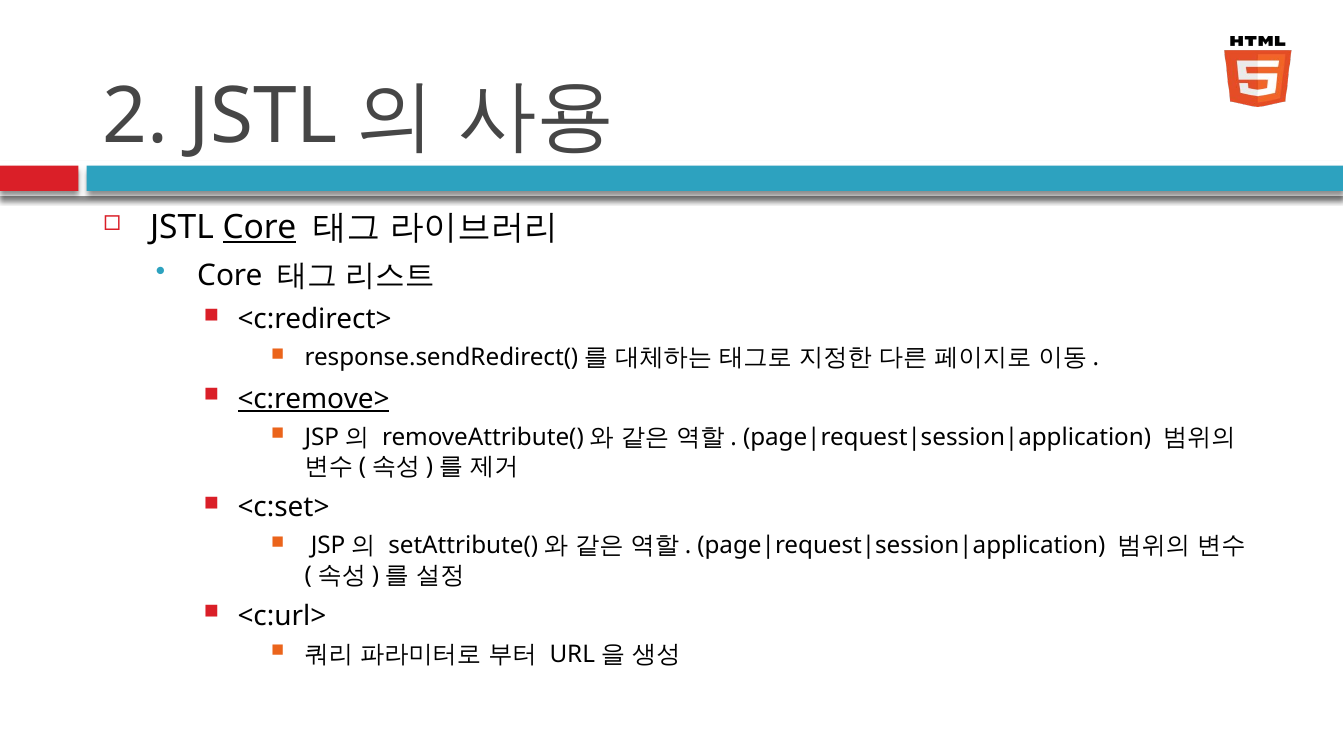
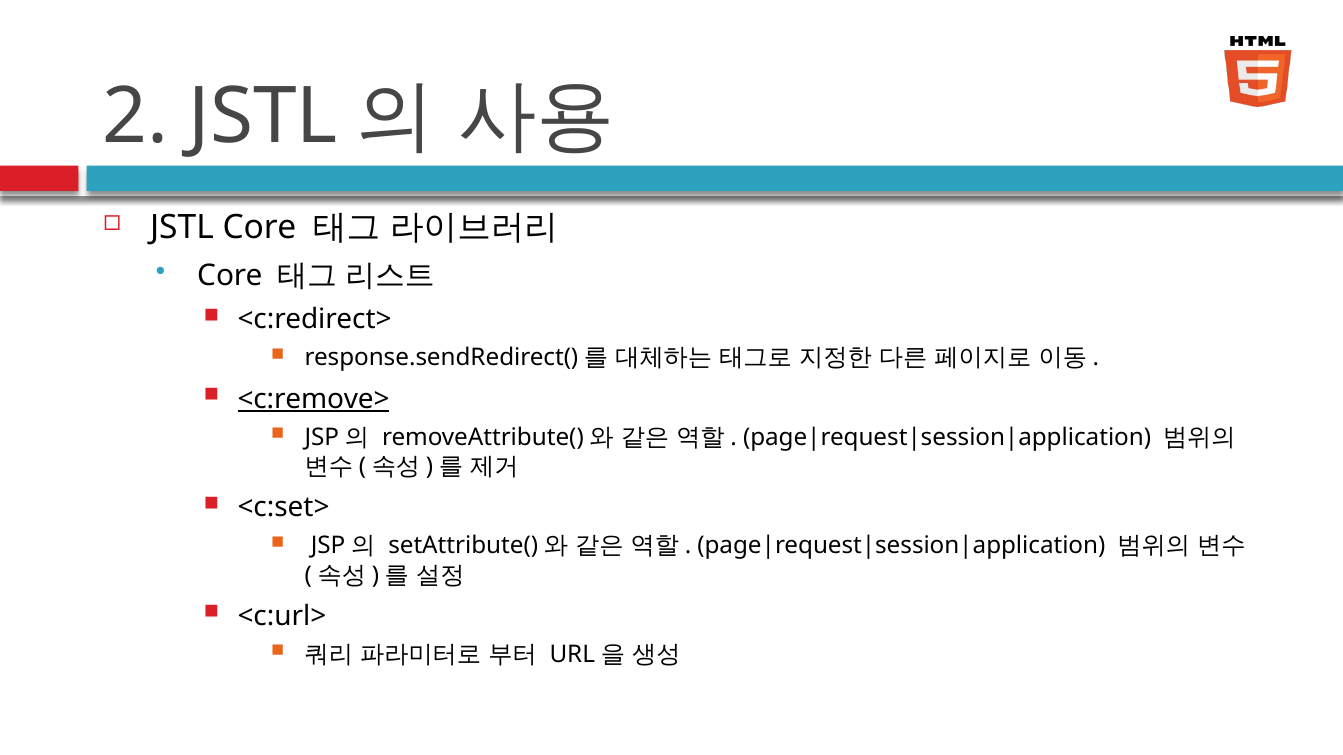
Core underline: present -> none (260, 228)
